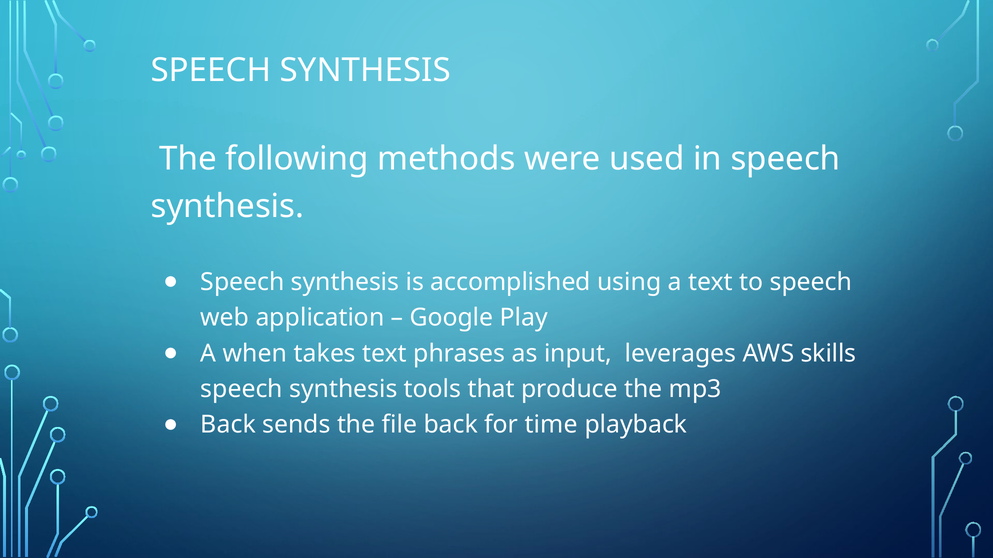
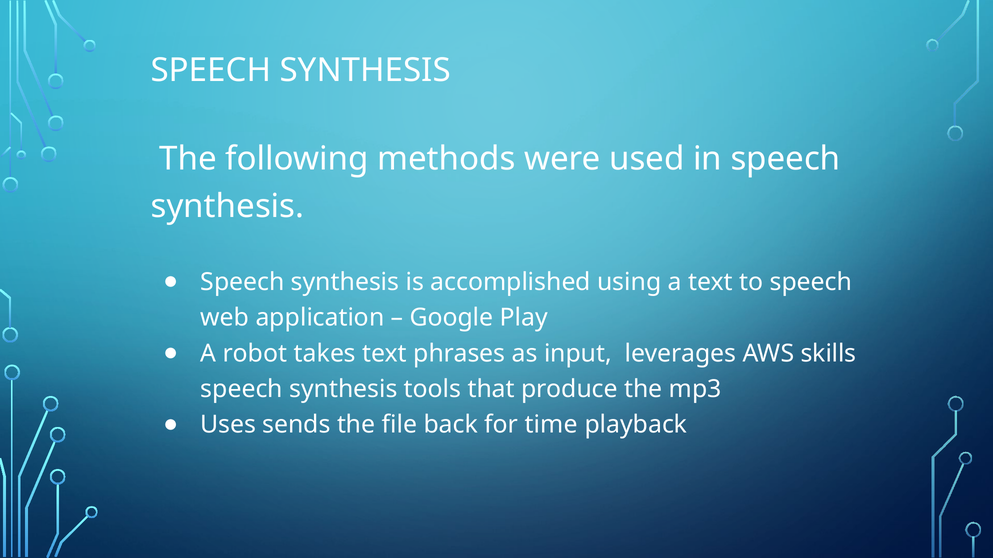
when: when -> robot (255, 354)
Back: Back -> Uses (228, 425)
